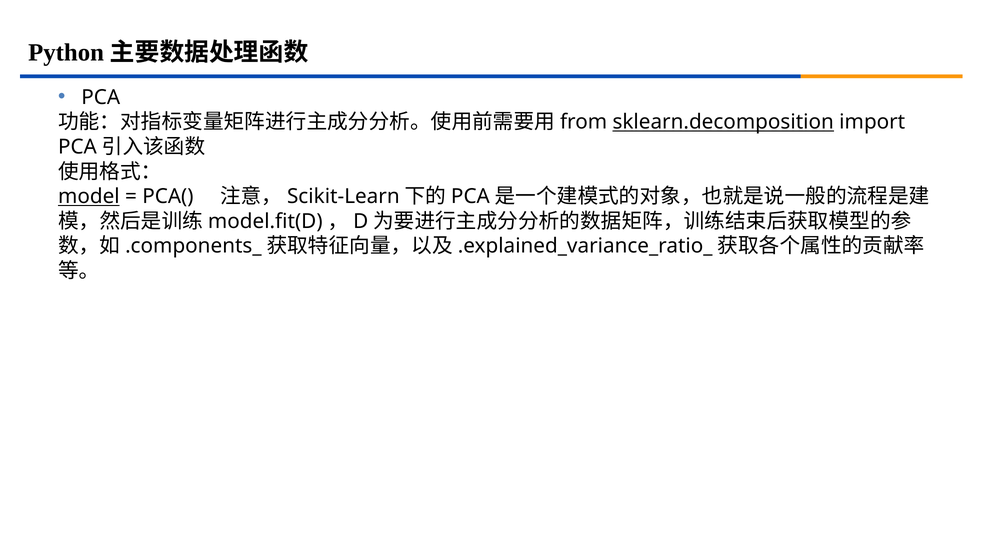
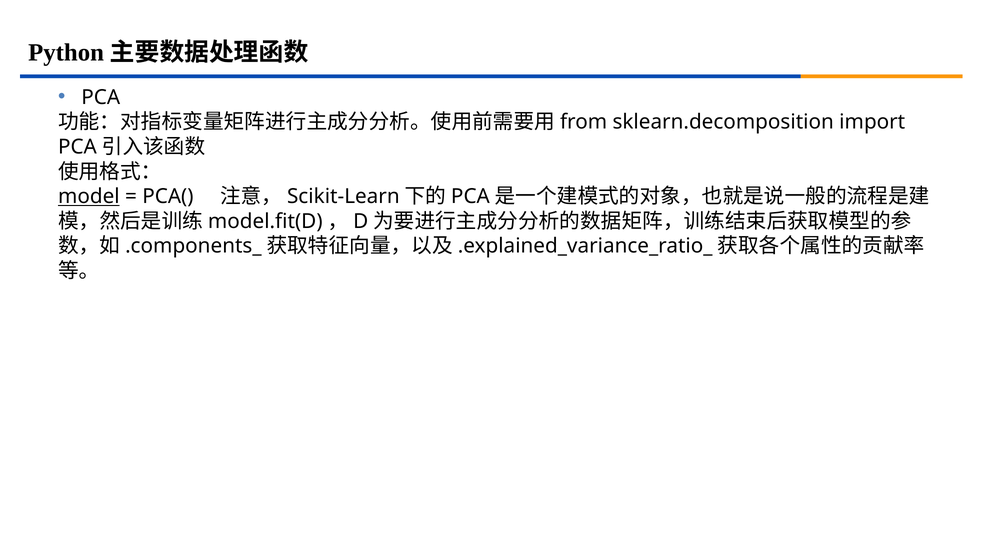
sklearn.decomposition underline: present -> none (723, 122)
